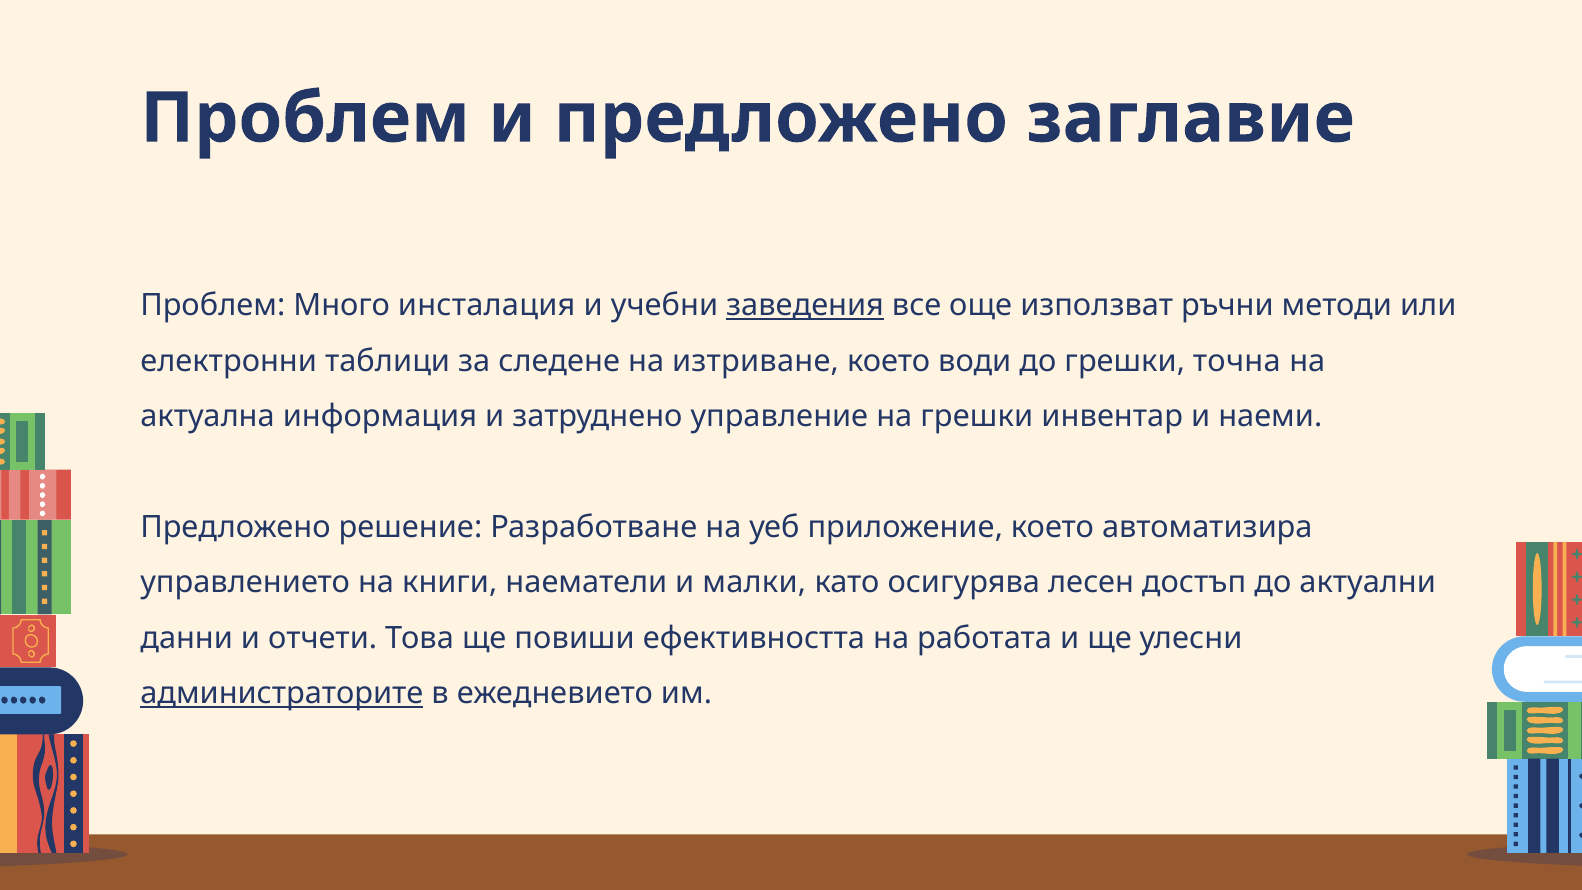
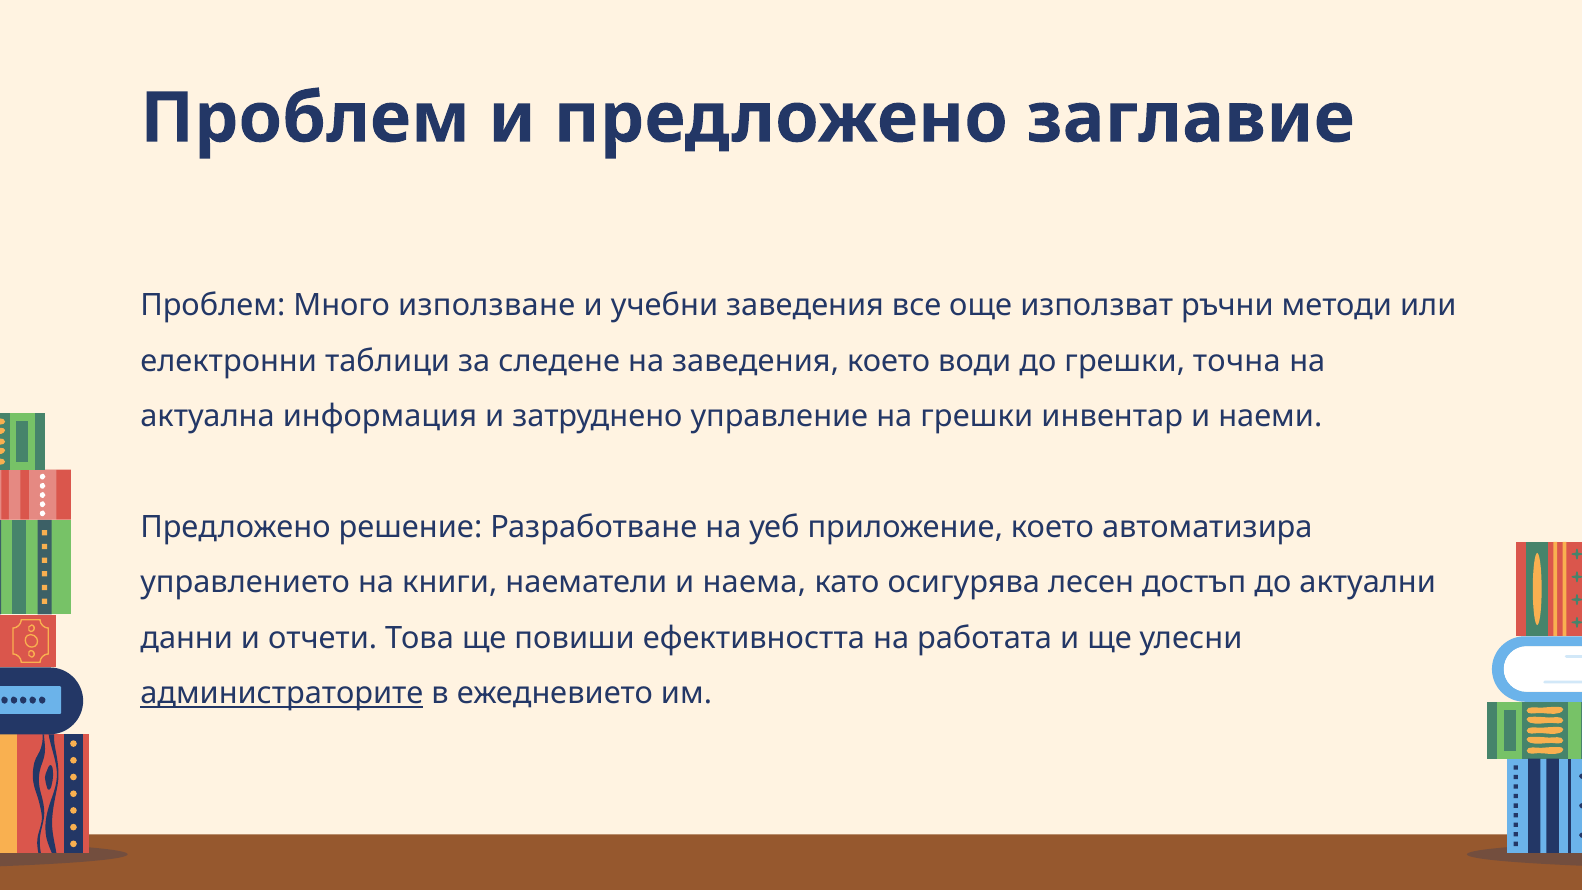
инсталация: инсталация -> използване (487, 306)
заведения underline: present -> none (805, 306)
на изтриване: изтриване -> заведения (756, 361)
малки: малки -> наема (754, 583)
